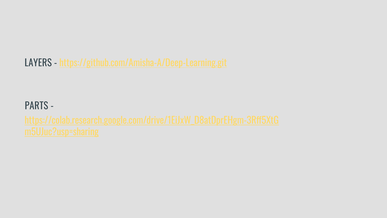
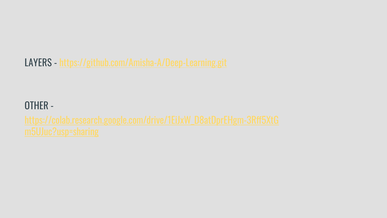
PARTS: PARTS -> OTHER (37, 106)
